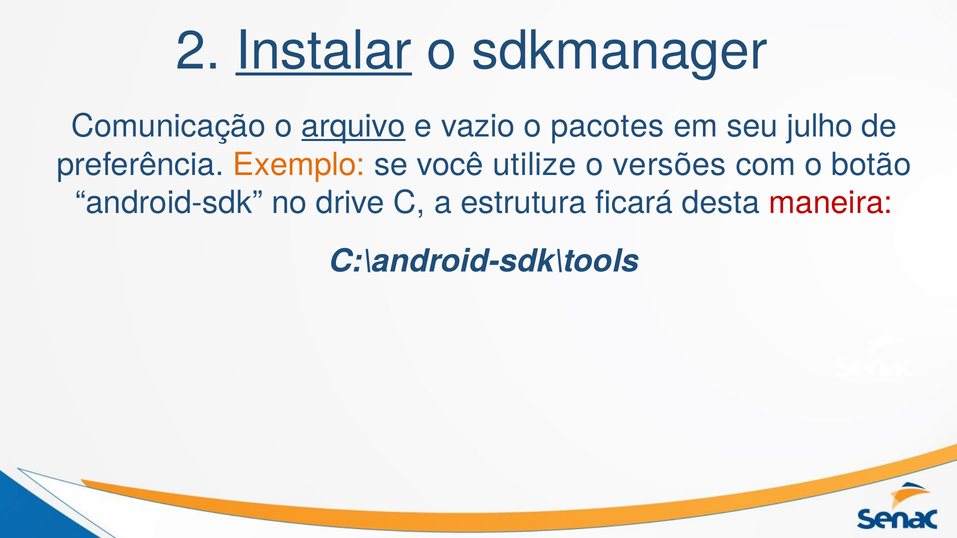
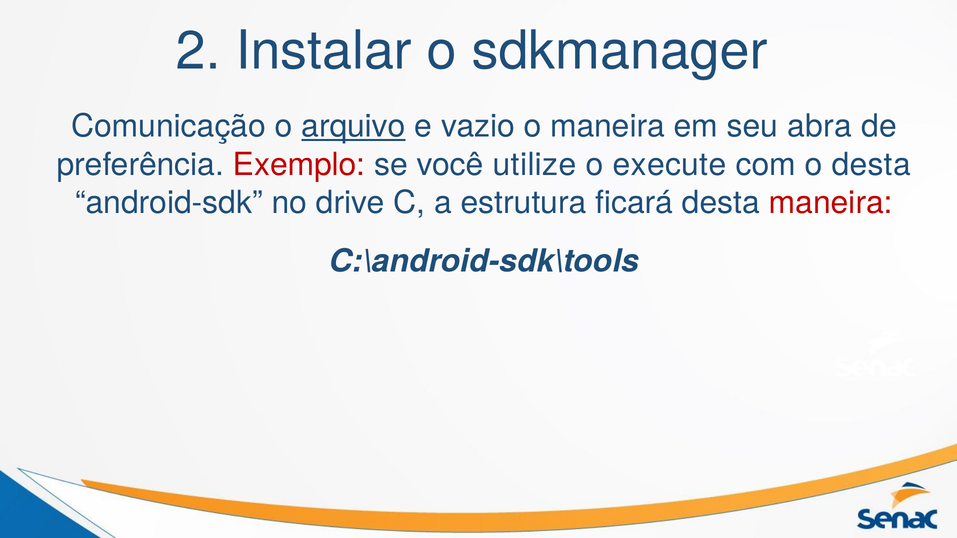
Instalar underline: present -> none (324, 51)
o pacotes: pacotes -> maneira (608, 126)
julho: julho -> abra (820, 126)
Exemplo colour: orange -> red (299, 165)
versões: versões -> execute (670, 165)
o botão: botão -> desta (871, 165)
